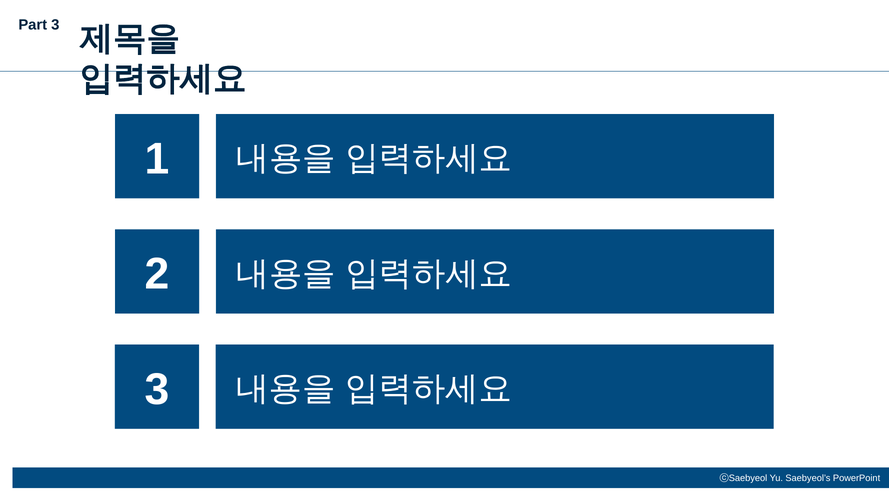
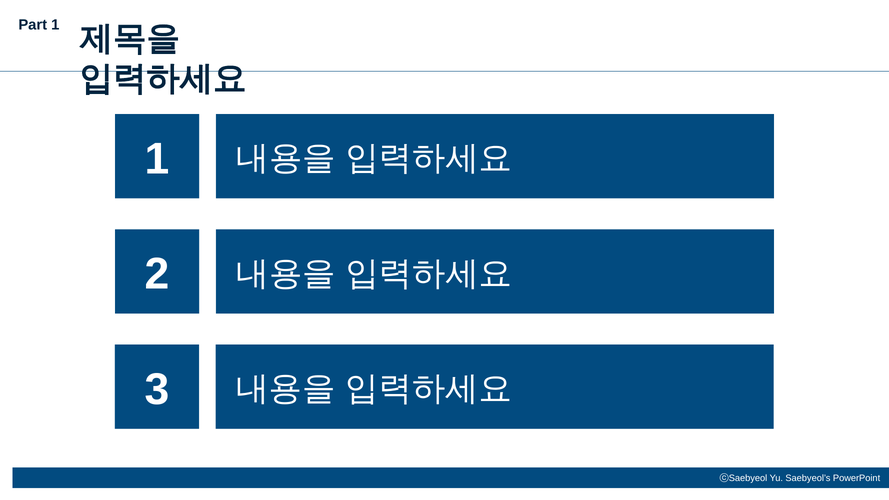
Part 3: 3 -> 1 (55, 25)
